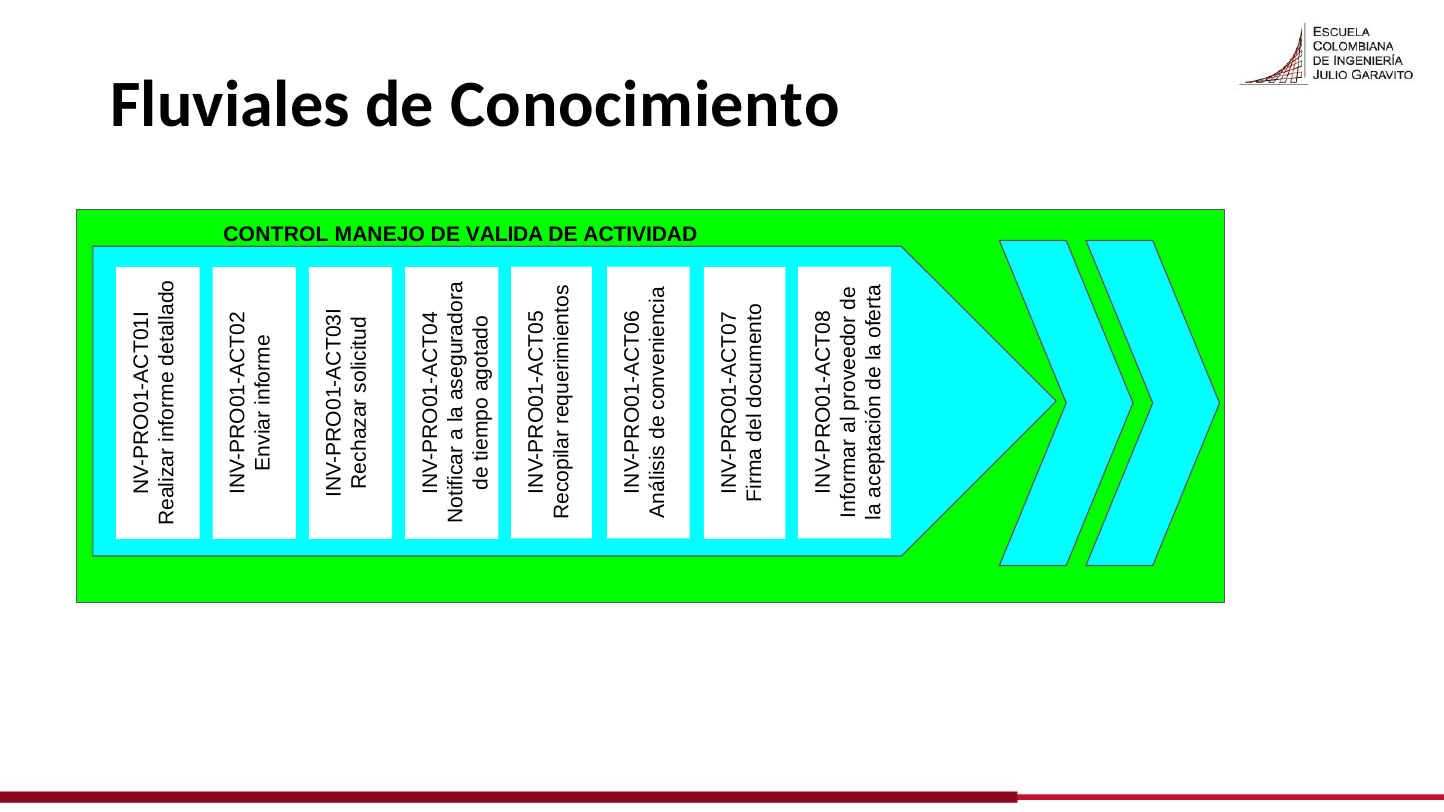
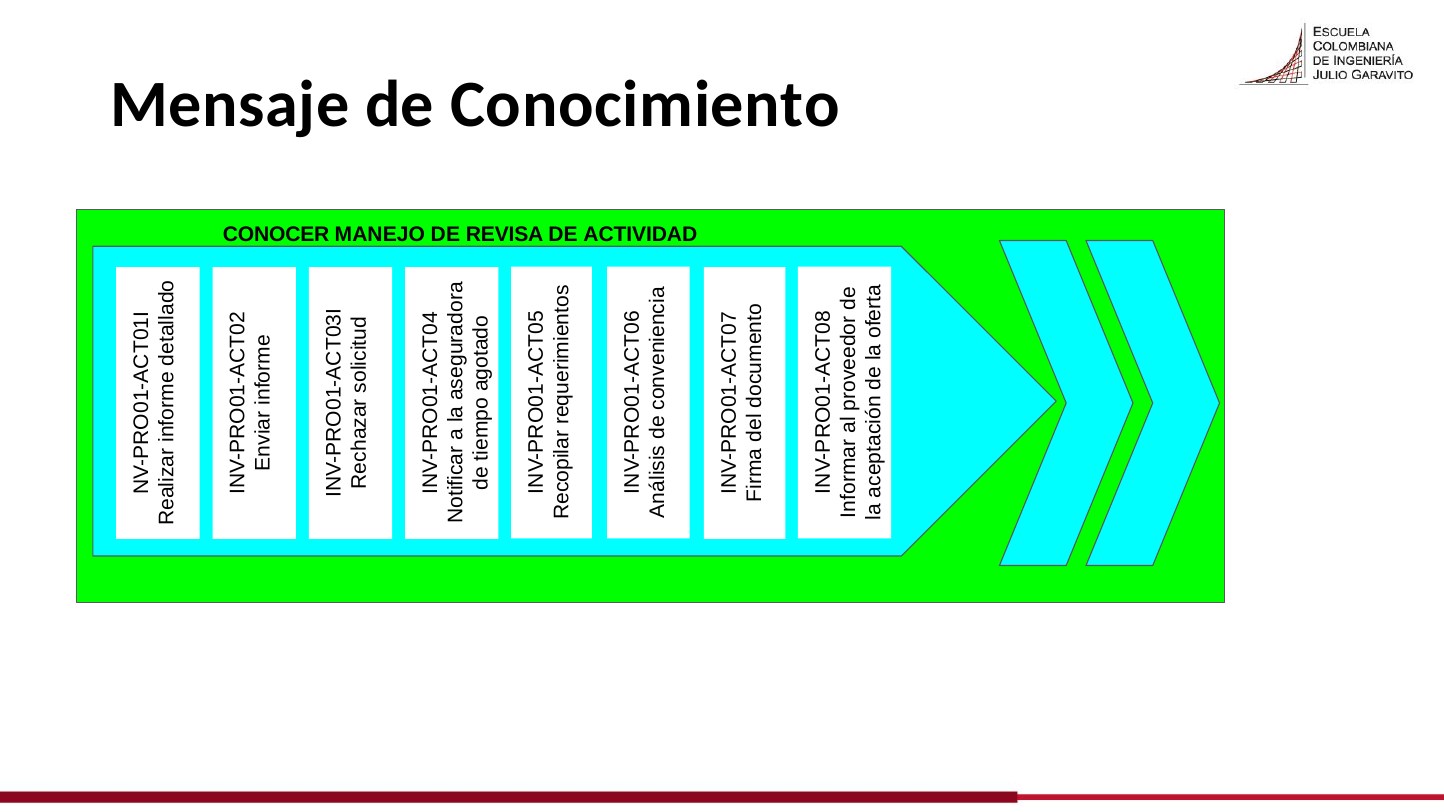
Fluviales: Fluviales -> Mensaje (230, 104)
CONTROL: CONTROL -> CONOCER (276, 234)
VALIDA: VALIDA -> REVISA (505, 234)
